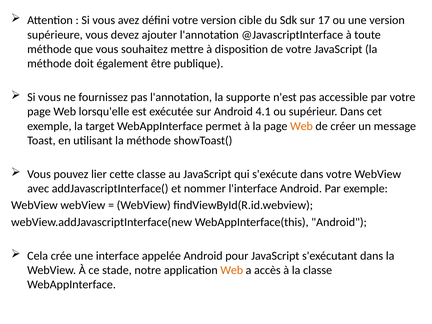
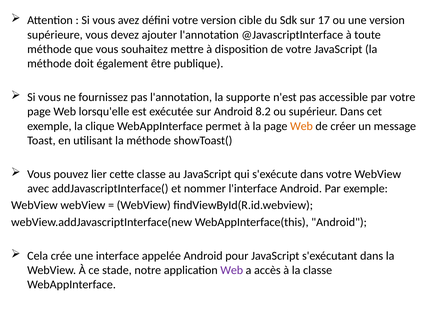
4.1: 4.1 -> 8.2 (263, 112)
target: target -> clique (100, 126)
Web colour: orange -> purple (232, 270)
